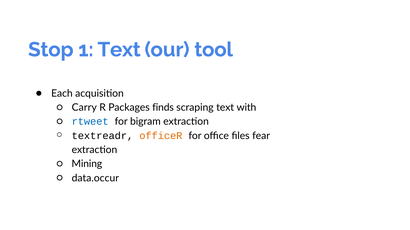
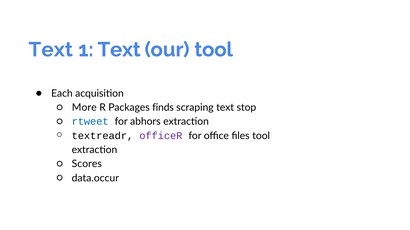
Stop: Stop -> Text (51, 50)
Carry: Carry -> More (84, 108)
with: with -> stop (246, 108)
bigram: bigram -> abhors (145, 122)
officeR colour: orange -> purple (161, 136)
files fear: fear -> tool (261, 136)
Mining: Mining -> Scores (87, 164)
